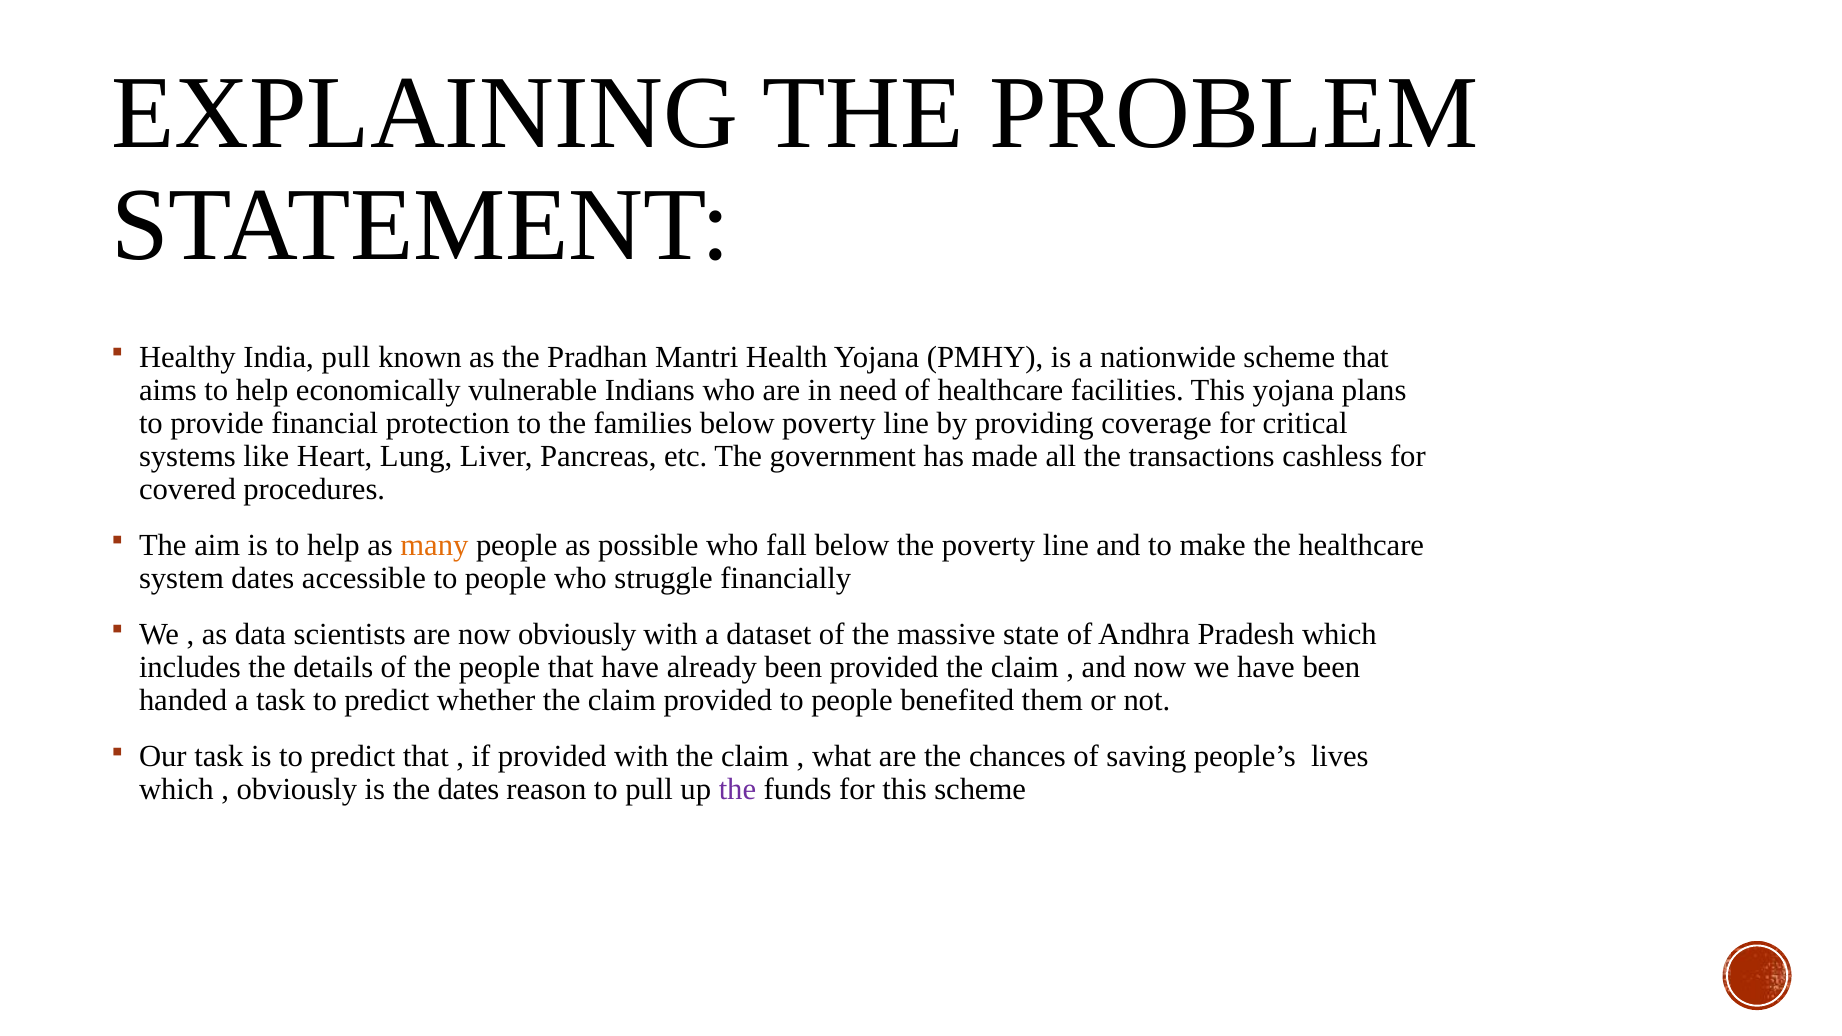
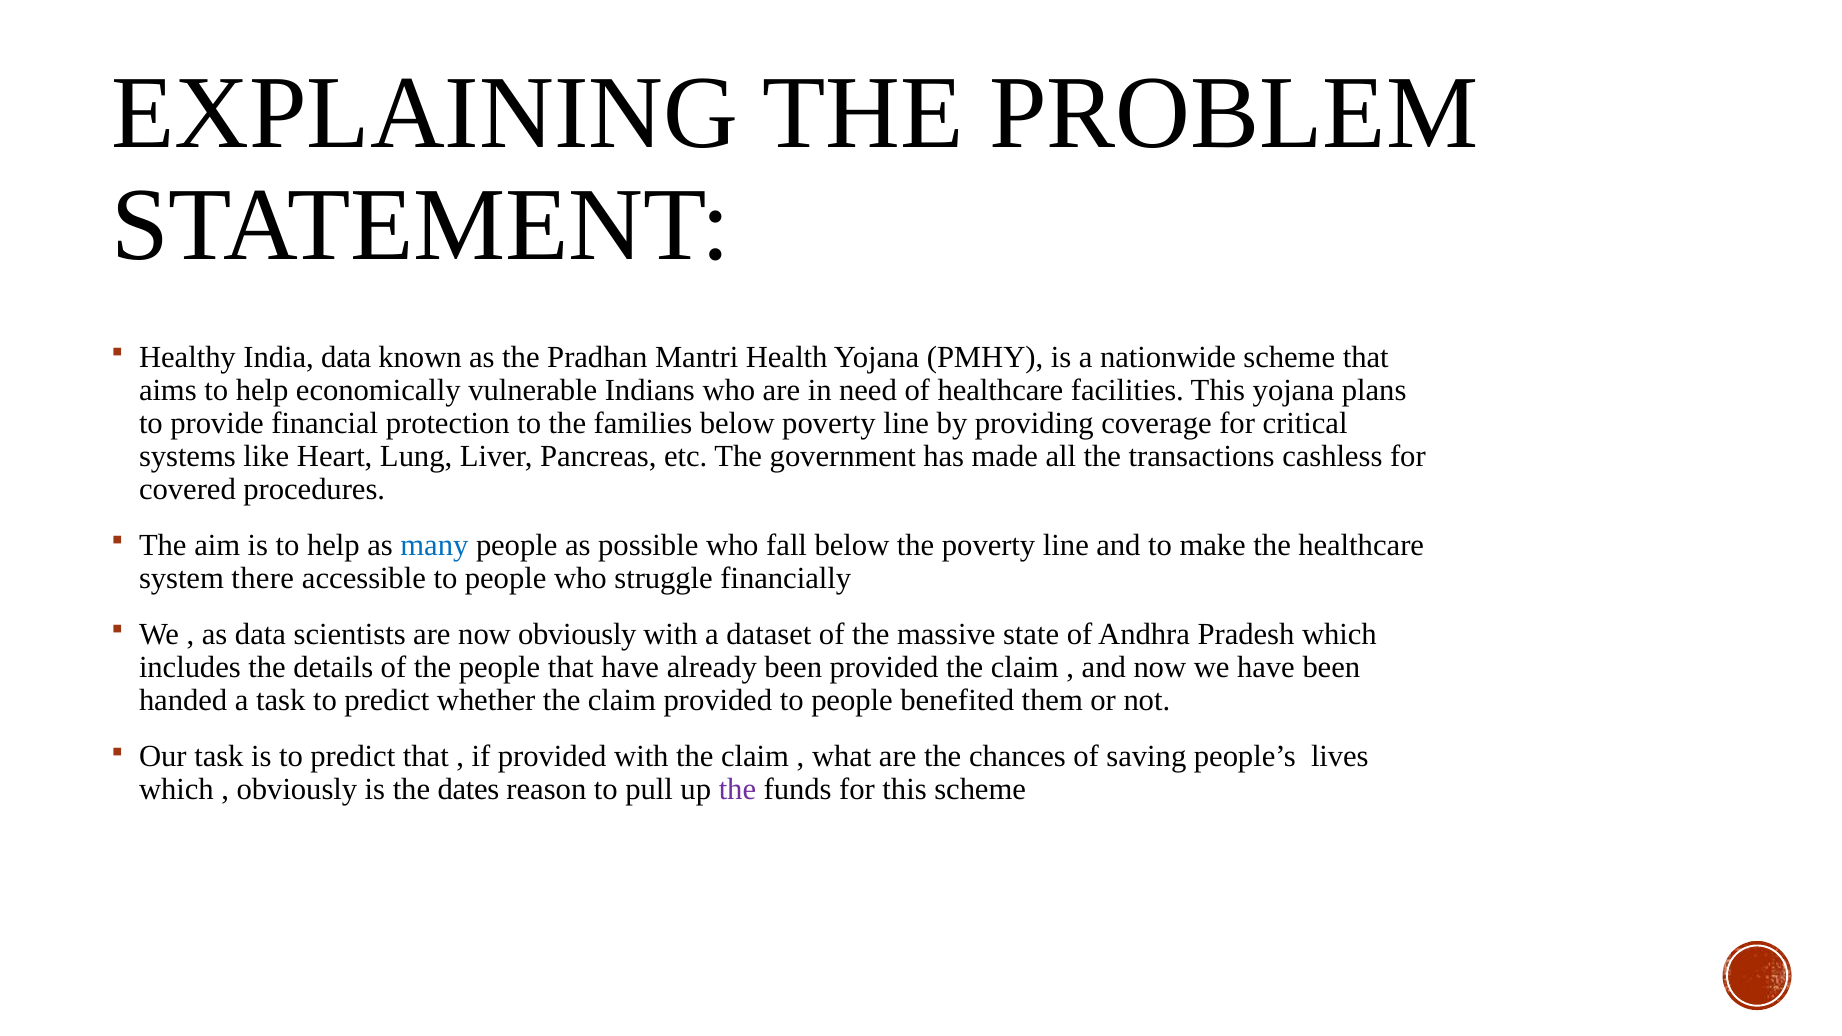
India pull: pull -> data (346, 357)
many colour: orange -> blue (434, 545)
system dates: dates -> there (263, 579)
